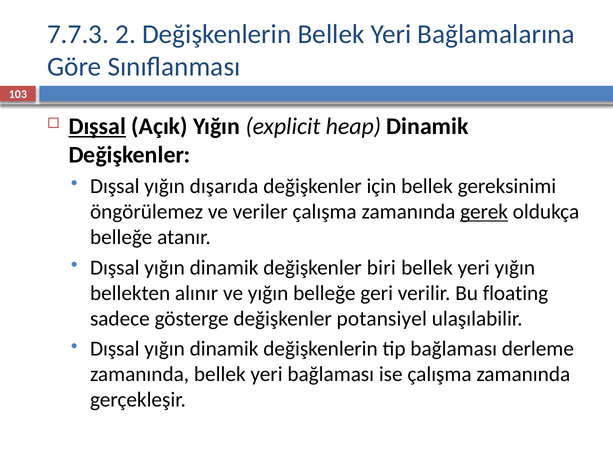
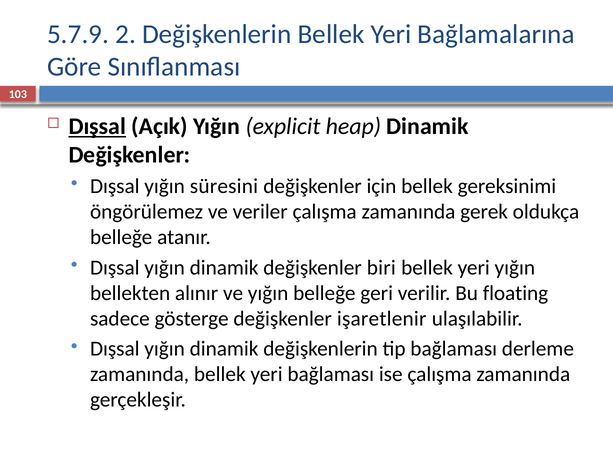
7.7.3: 7.7.3 -> 5.7.9 (78, 34)
dışarıda: dışarıda -> süresini (224, 186)
gerek underline: present -> none (484, 212)
potansiyel: potansiyel -> işaretlenir (382, 319)
